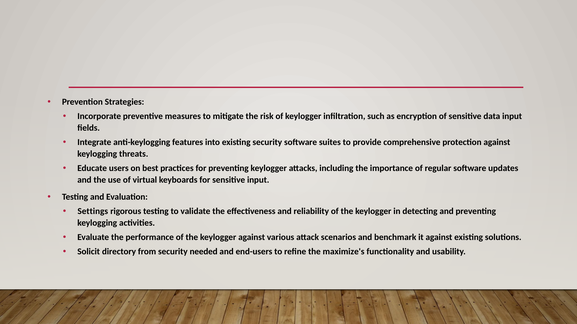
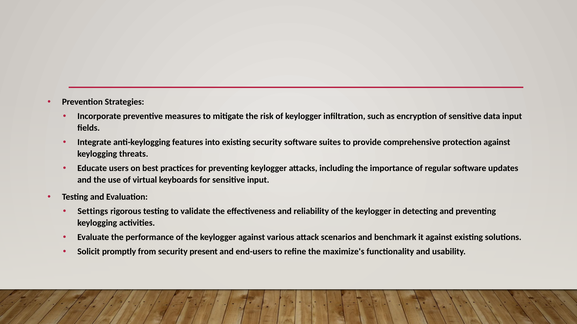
directory: directory -> promptly (119, 252)
needed: needed -> present (204, 252)
